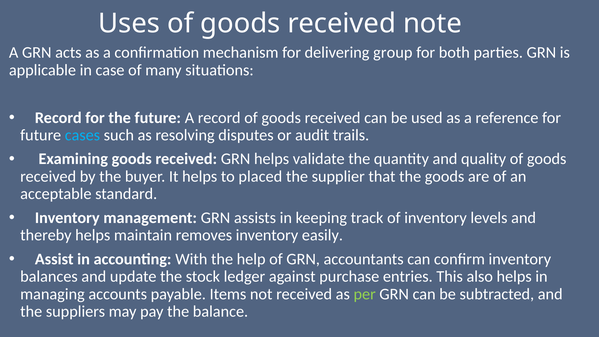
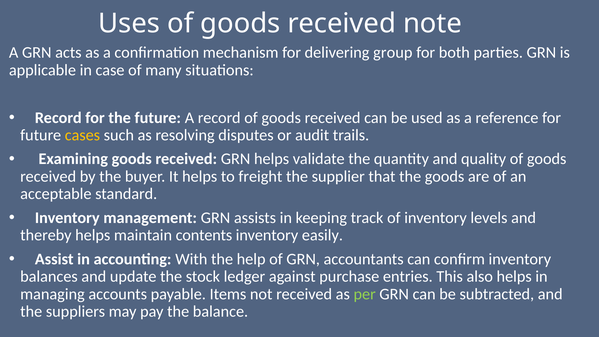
cases colour: light blue -> yellow (82, 135)
placed: placed -> freight (260, 176)
removes: removes -> contents (204, 235)
